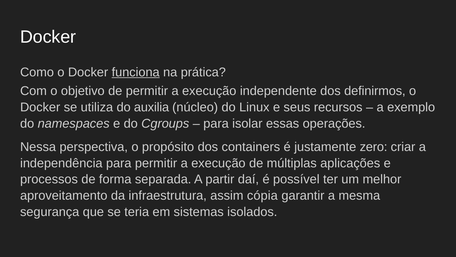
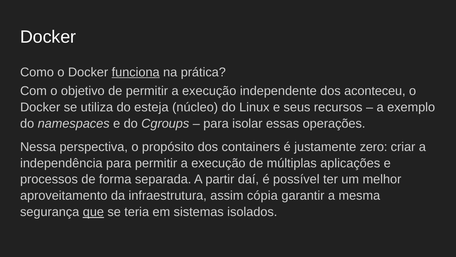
definirmos: definirmos -> aconteceu (375, 91)
auxilia: auxilia -> esteja (151, 107)
que underline: none -> present (93, 212)
